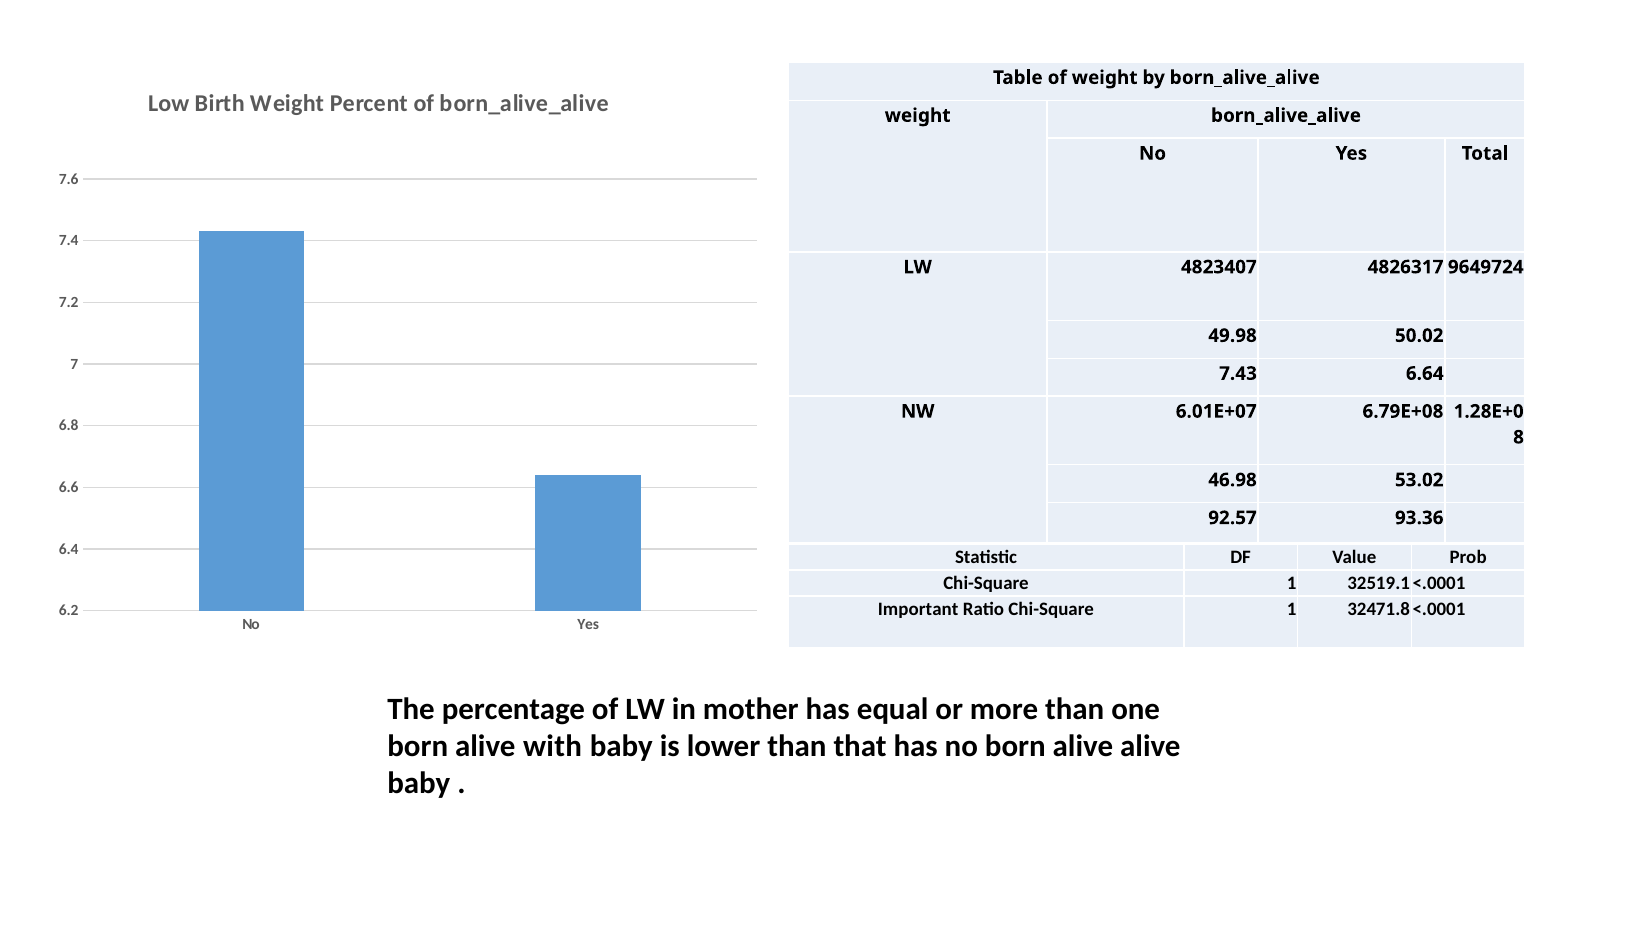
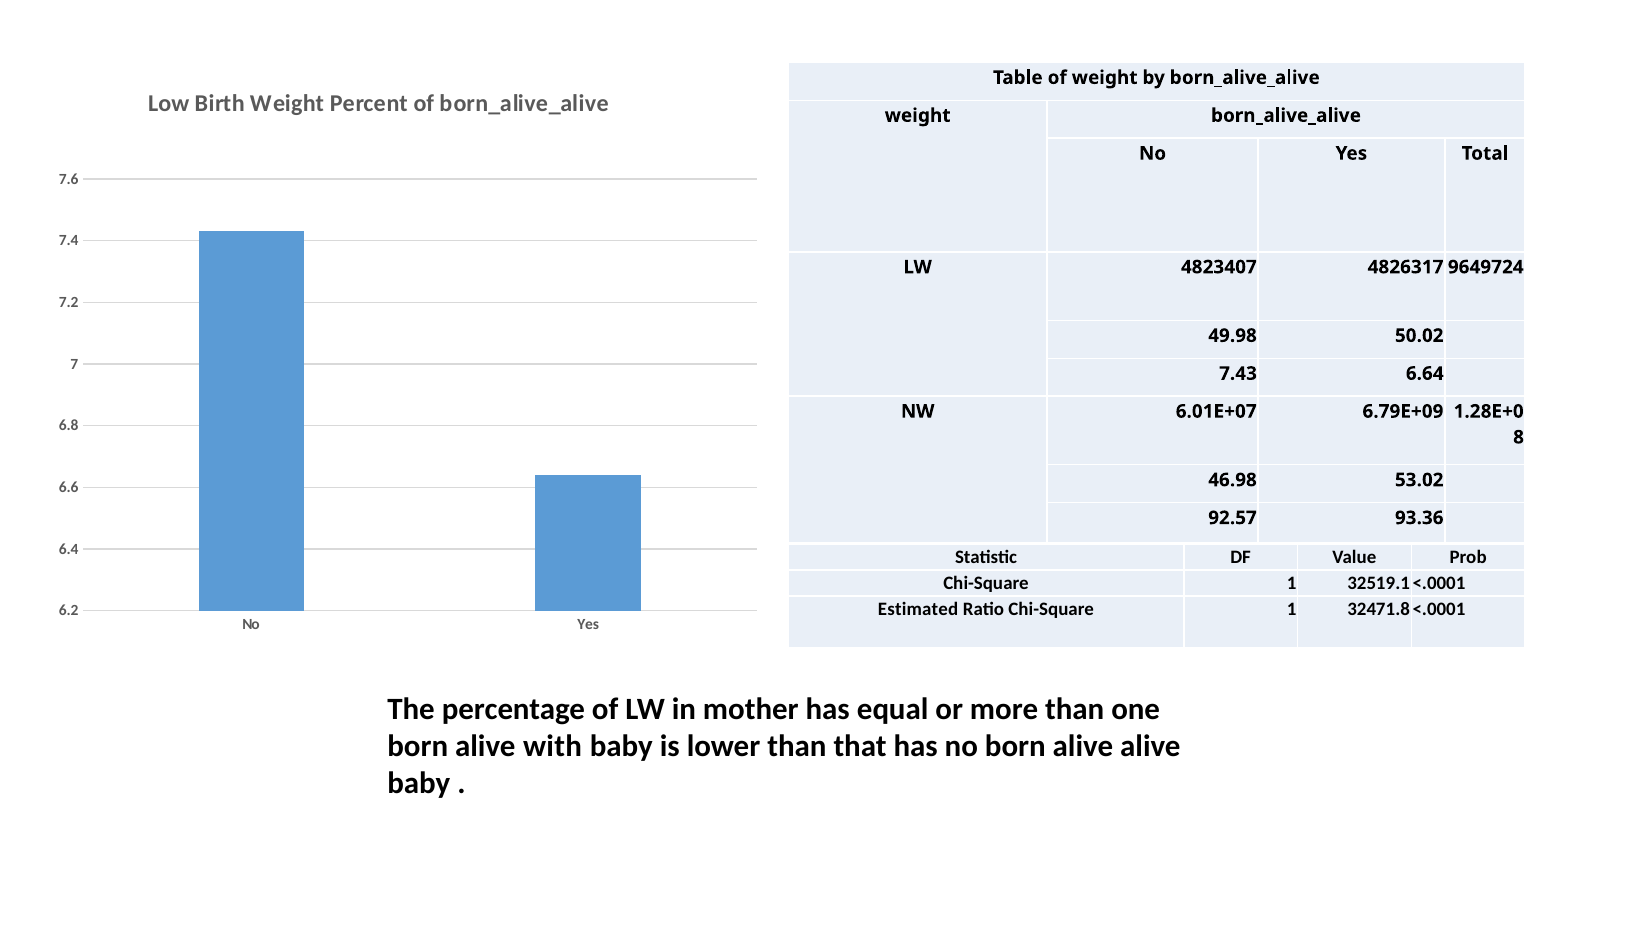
6.79E+08: 6.79E+08 -> 6.79E+09 (1403, 412)
Important: Important -> Estimated (918, 609)
